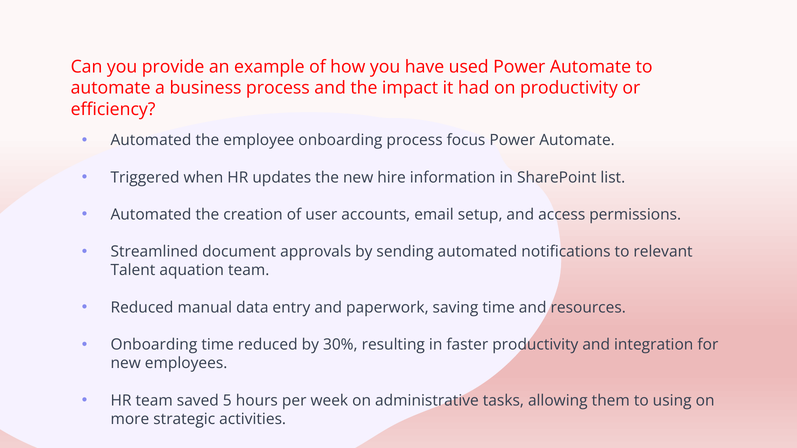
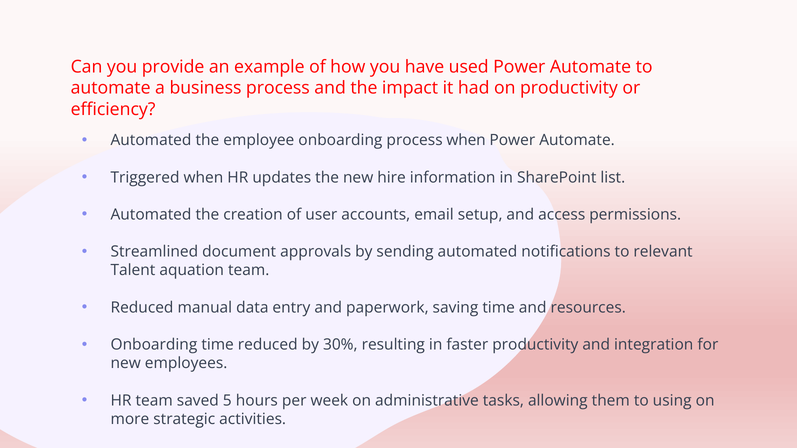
process focus: focus -> when (466, 140)
